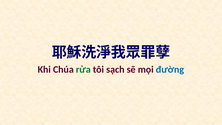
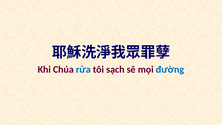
rửa colour: green -> blue (83, 69)
